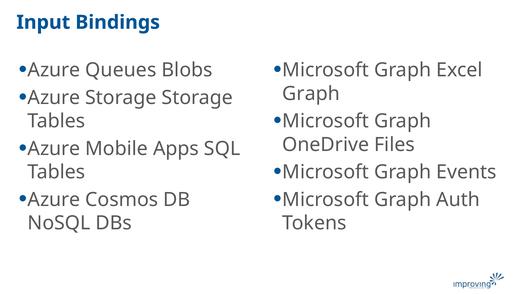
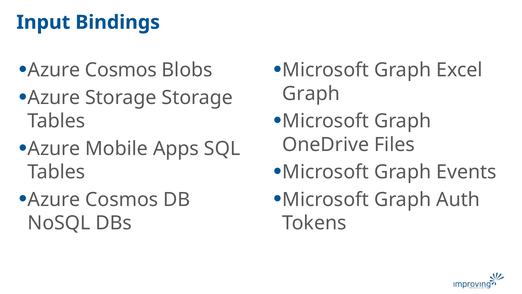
Queues: Queues -> Cosmos (121, 70)
